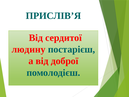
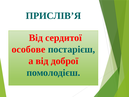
людину: людину -> особове (28, 49)
